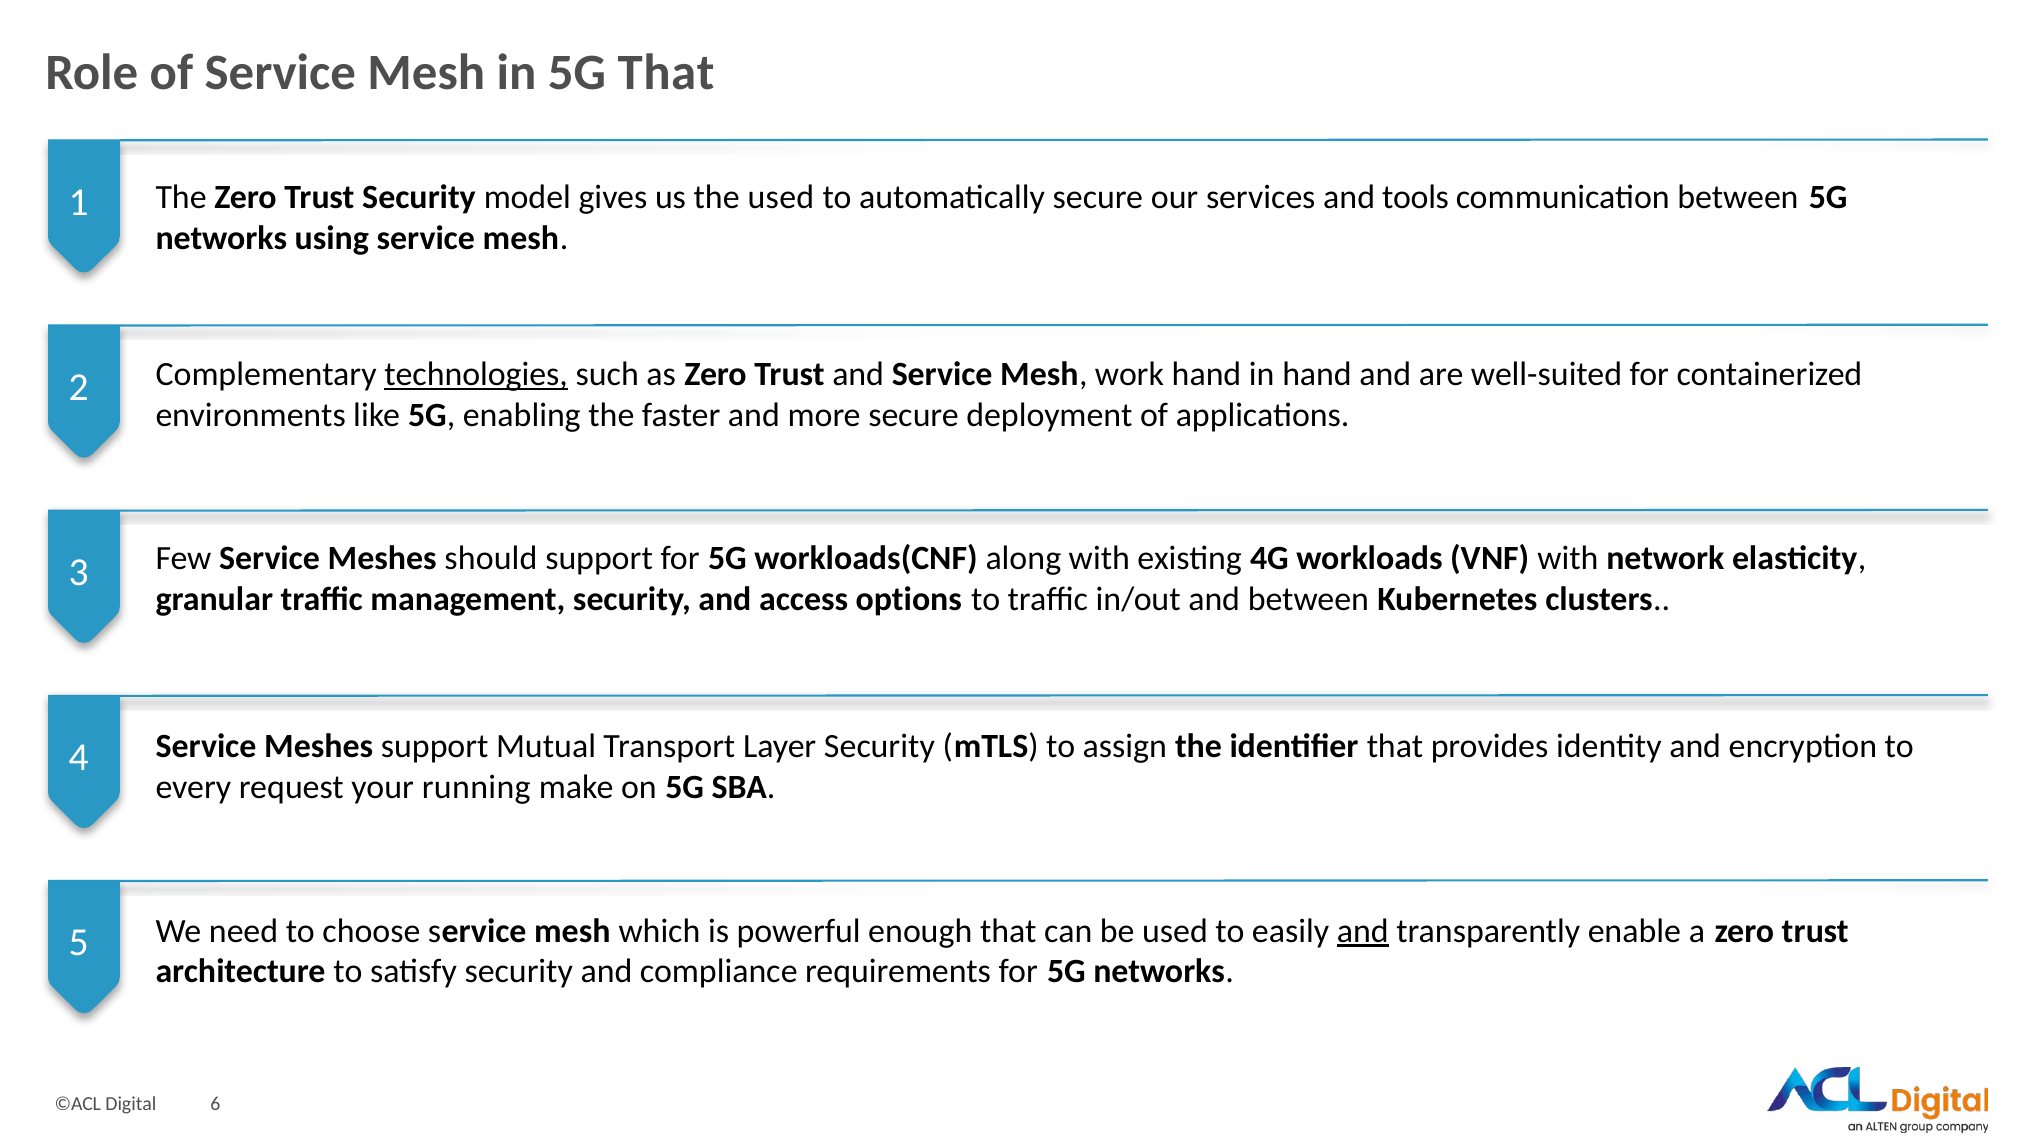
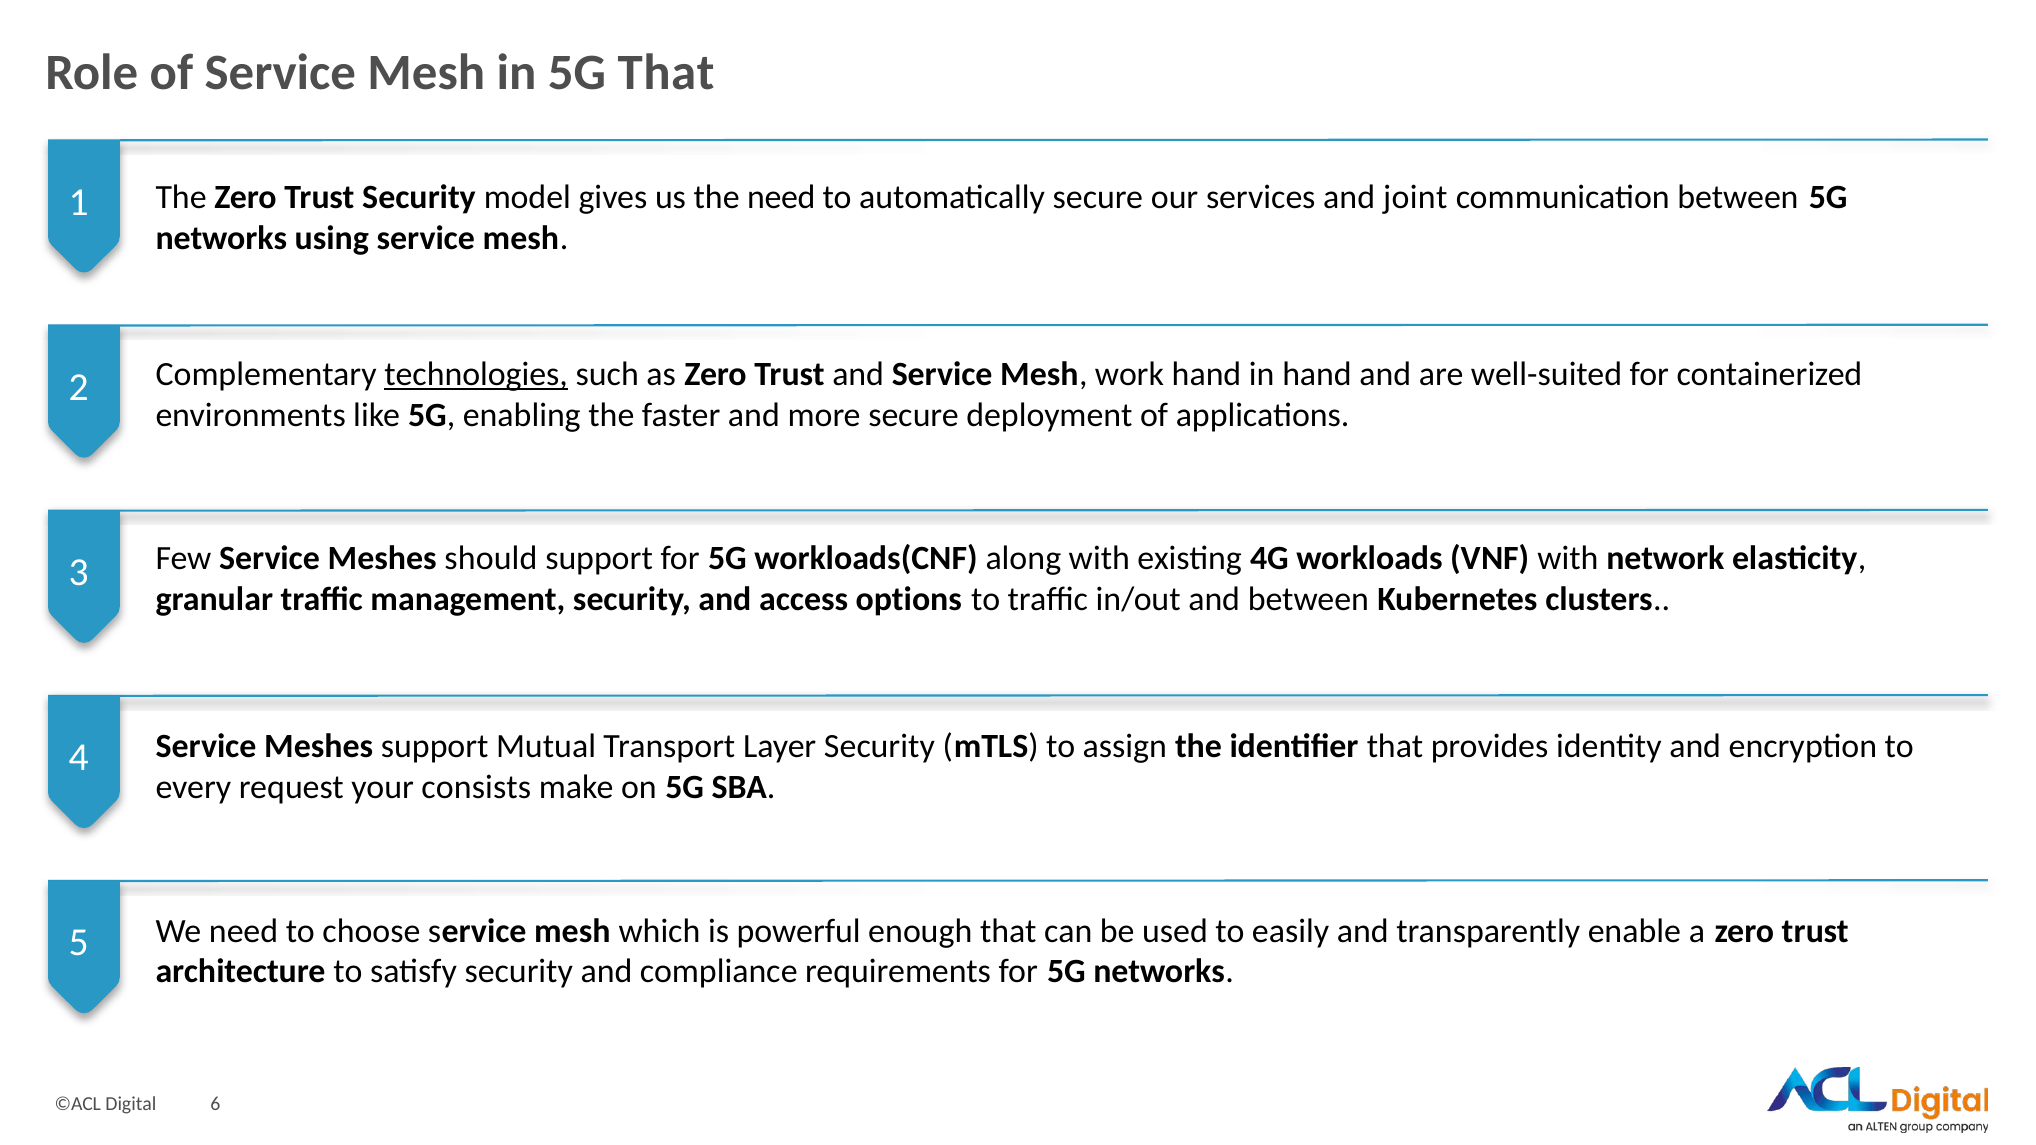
the used: used -> need (781, 197)
tools: tools -> joint (1415, 197)
running: running -> consists (476, 787)
and underline: present -> none (1363, 931)
